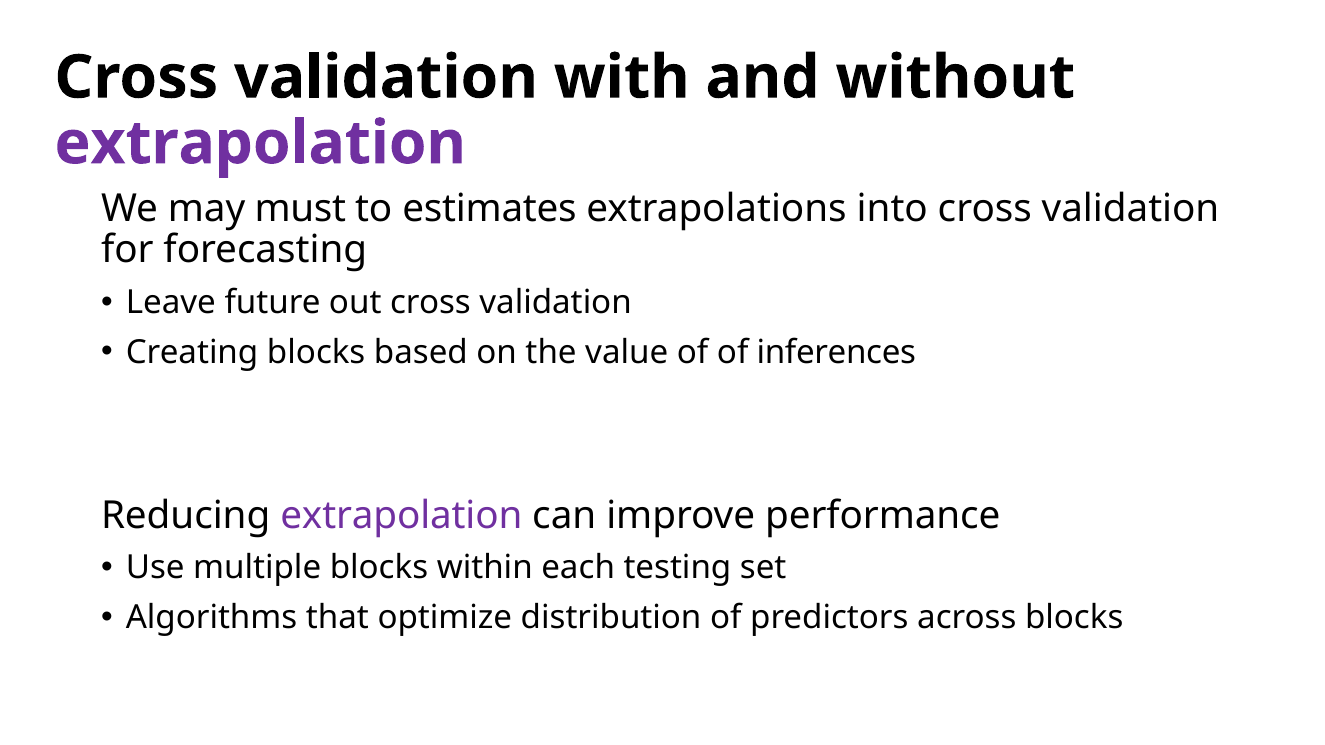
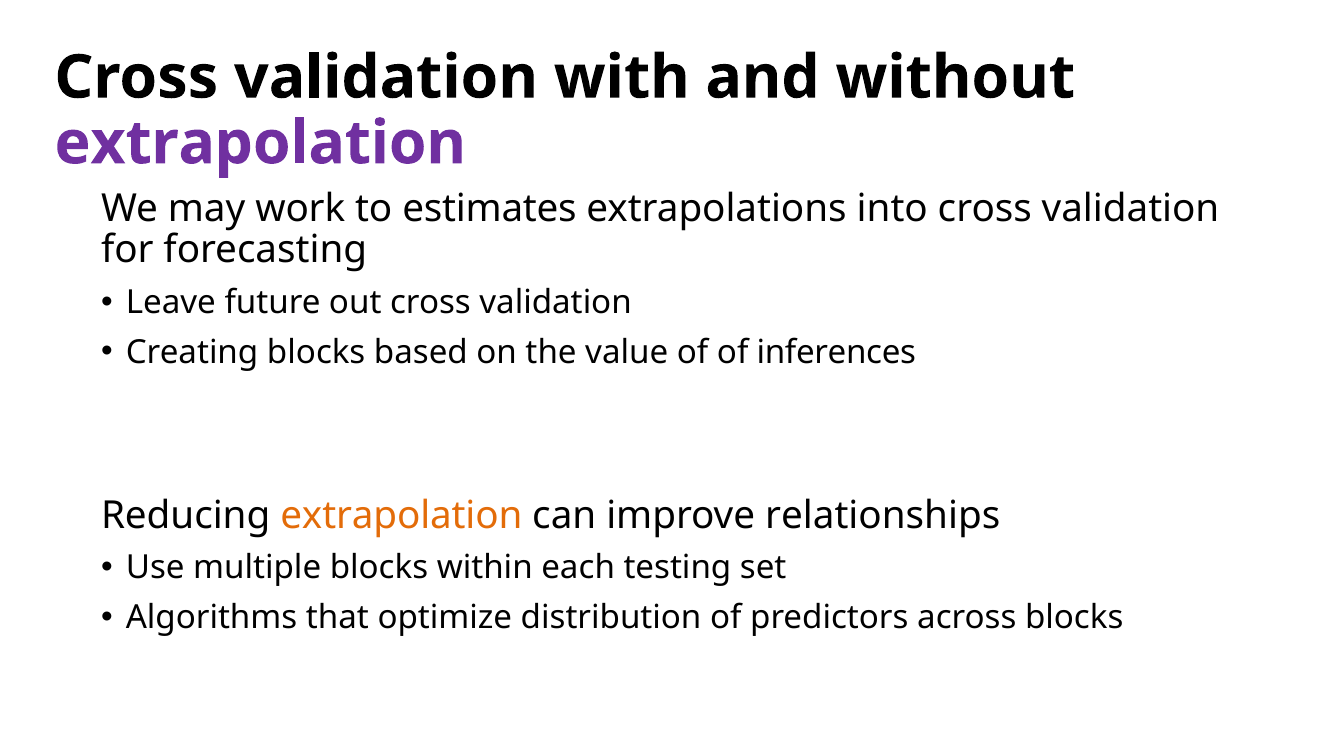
must: must -> work (300, 208)
extrapolation colour: purple -> orange (401, 516)
performance: performance -> relationships (883, 516)
